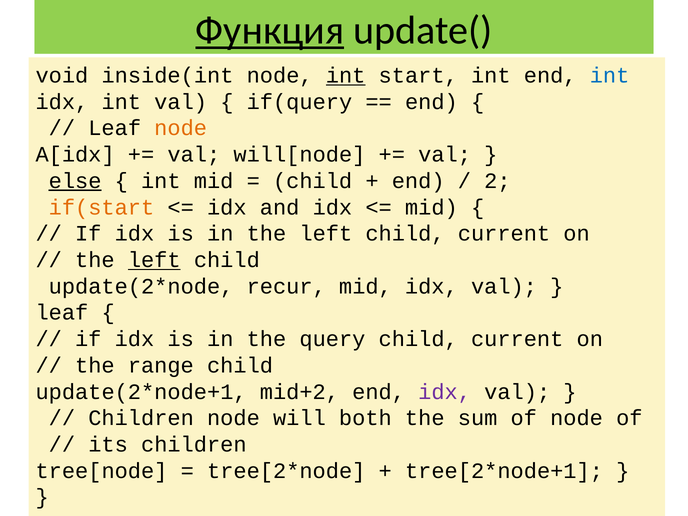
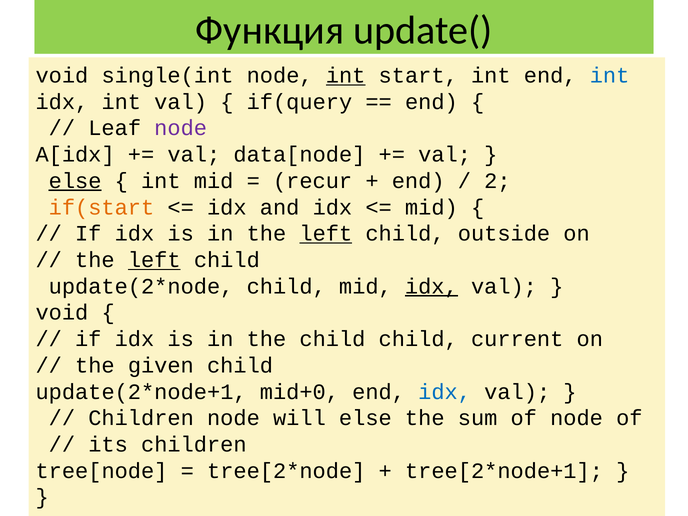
Функция underline: present -> none (270, 30)
inside(int: inside(int -> single(int (167, 76)
node colour: orange -> purple (181, 128)
will[node: will[node -> data[node (299, 155)
child: child -> recur (313, 181)
left underline: none -> present (326, 234)
current: current -> outside (504, 234)
recur: recur -> child (286, 286)
idx underline: none -> present (431, 286)
leaf: leaf -> void (62, 313)
the query: query -> child (332, 339)
range: range -> given (161, 365)
mid+2: mid+2 -> mid+0 (299, 392)
idx colour: purple -> blue (445, 392)
will both: both -> else (365, 418)
